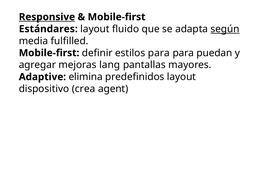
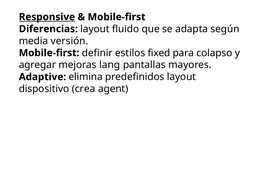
Estándares: Estándares -> Diferencias (48, 29)
según underline: present -> none (225, 29)
fulfilled: fulfilled -> versión (69, 41)
estilos para: para -> fixed (159, 53)
puedan: puedan -> colapso (214, 53)
